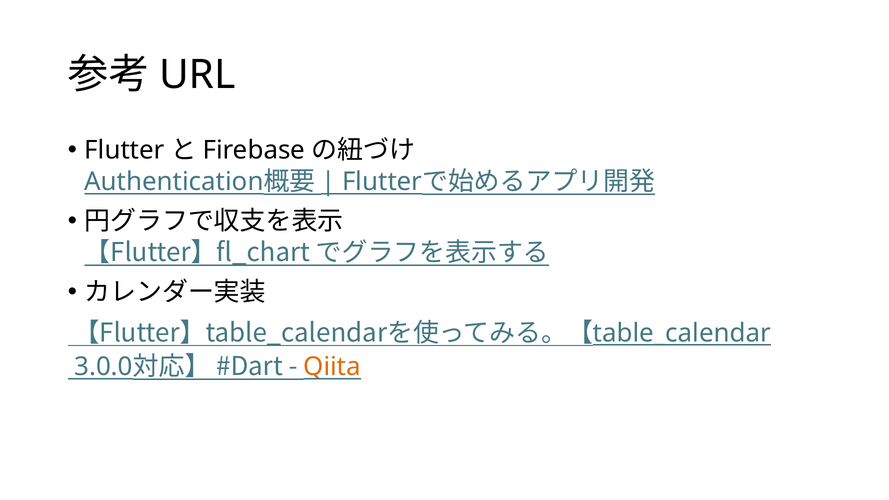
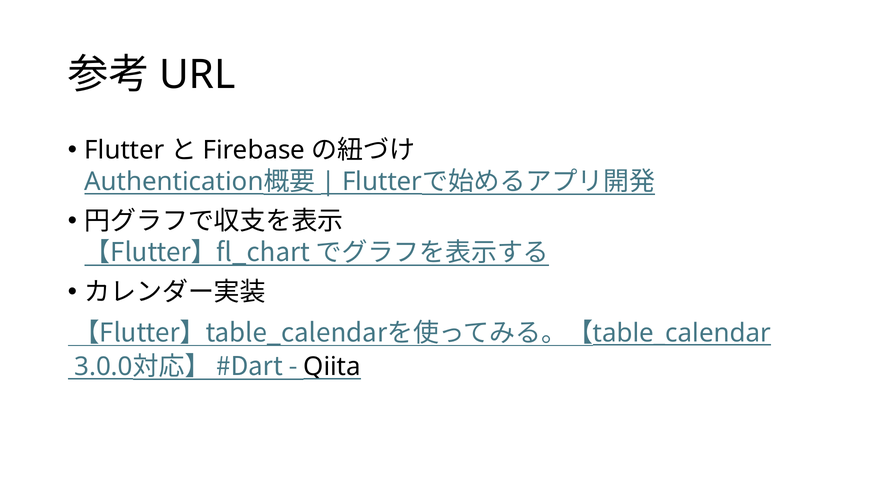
Qiita colour: orange -> black (332, 367)
